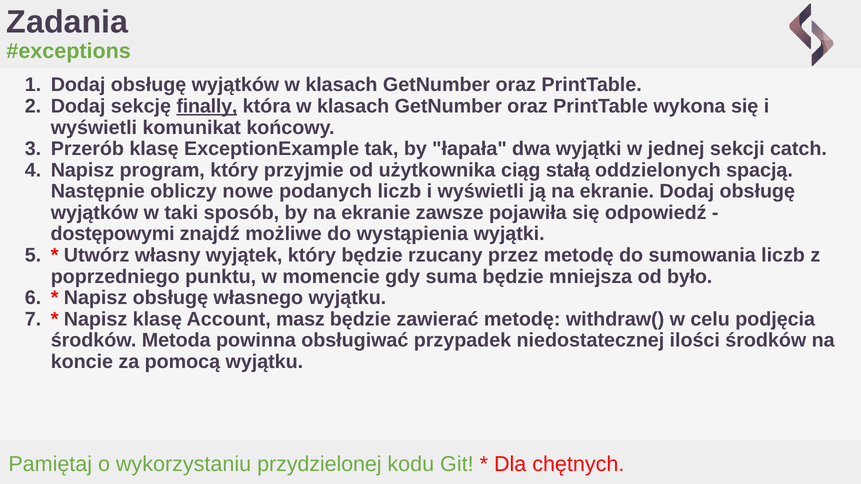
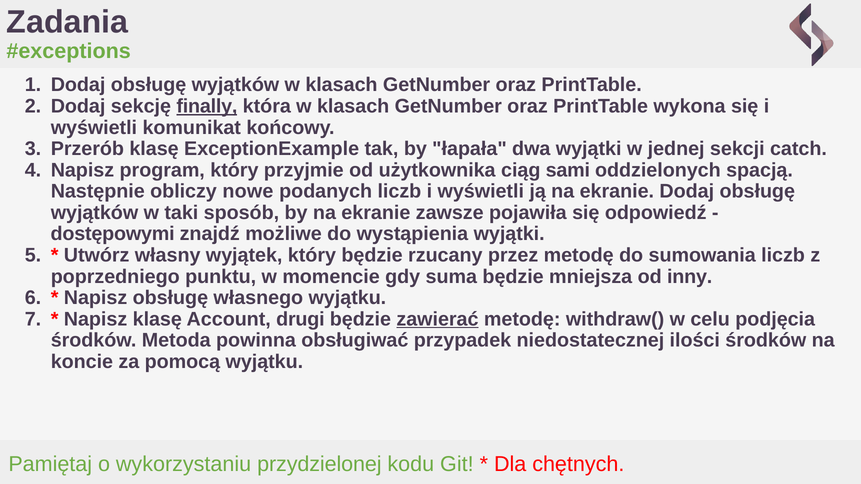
stałą: stałą -> sami (568, 170)
było: było -> inny (690, 277)
masz: masz -> drugi (300, 319)
zawierać underline: none -> present (437, 319)
